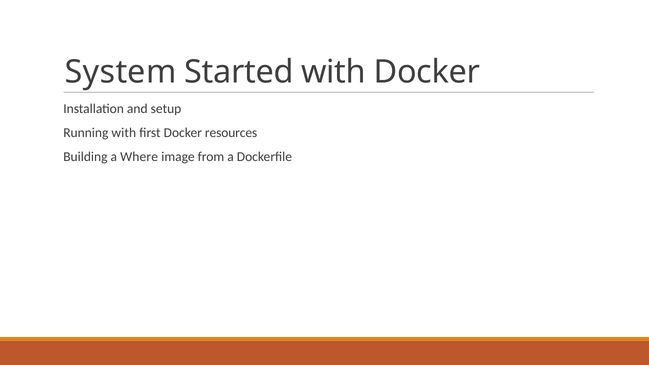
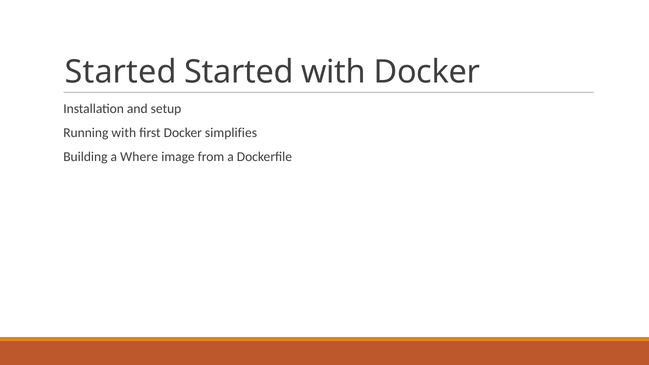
System: System -> Started (121, 72)
resources: resources -> simplifies (231, 133)
